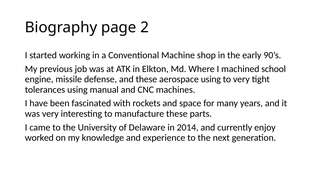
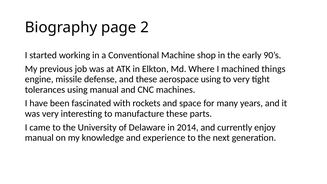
school: school -> things (274, 69)
worked: worked -> manual (39, 138)
